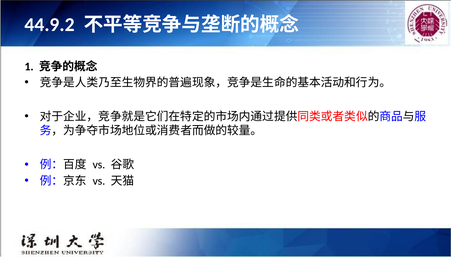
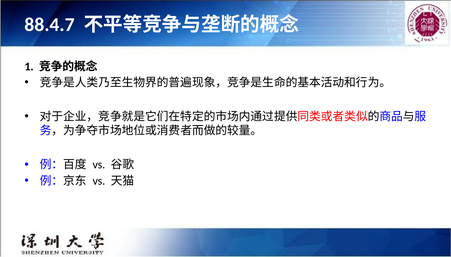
44.9.2: 44.9.2 -> 88.4.7 (50, 25)
